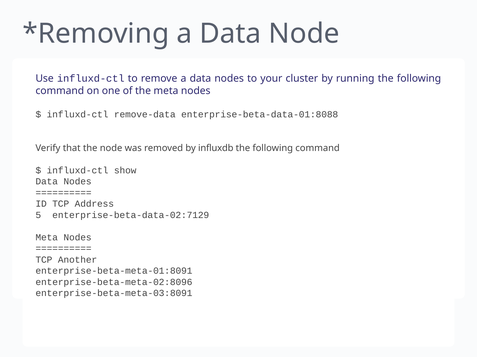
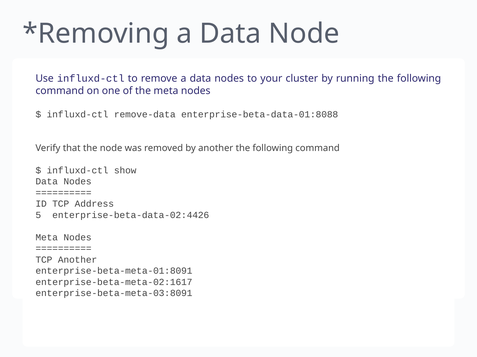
by influxdb: influxdb -> another (216, 148)
enterprise-beta-data-02:7129: enterprise-beta-data-02:7129 -> enterprise-beta-data-02:4426 (131, 215)
enterprise-beta-meta-02:8096: enterprise-beta-meta-02:8096 -> enterprise-beta-meta-02:1617 (114, 283)
